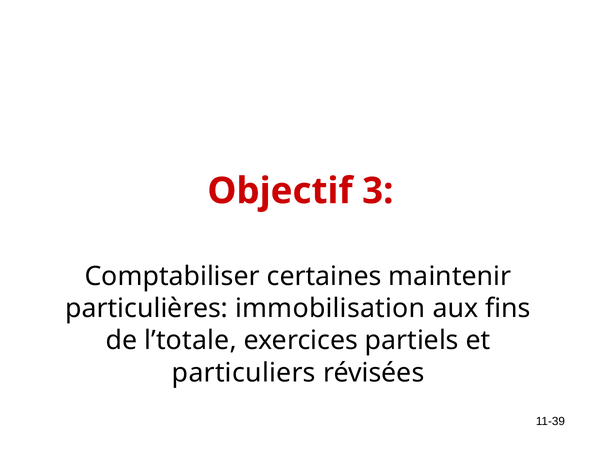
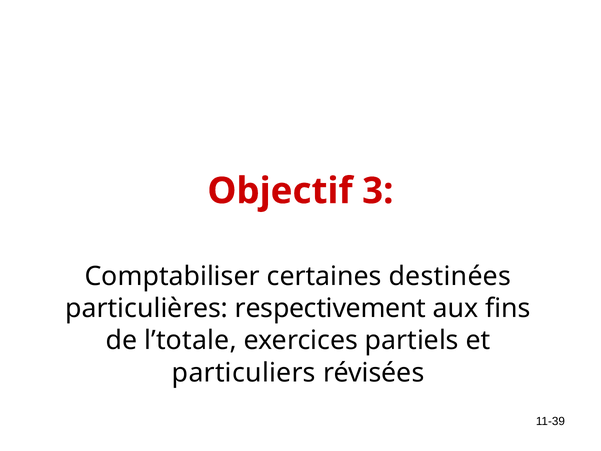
maintenir: maintenir -> destinées (450, 276)
immobilisation: immobilisation -> respectivement (330, 308)
